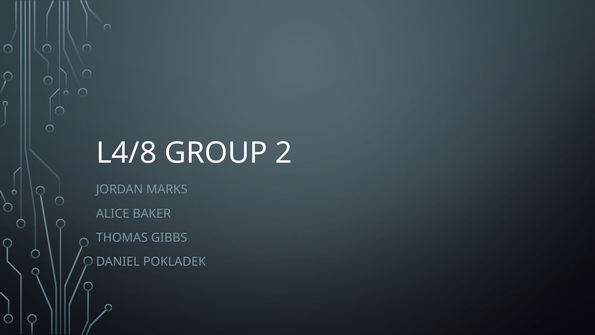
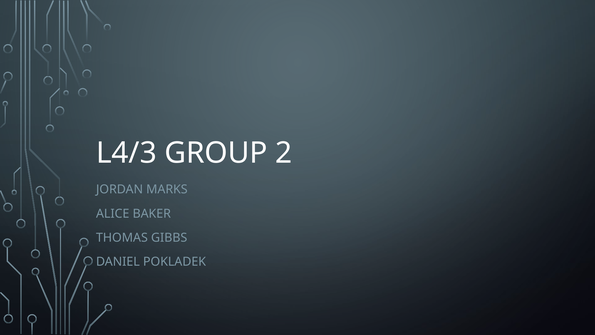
L4/8: L4/8 -> L4/3 (126, 153)
